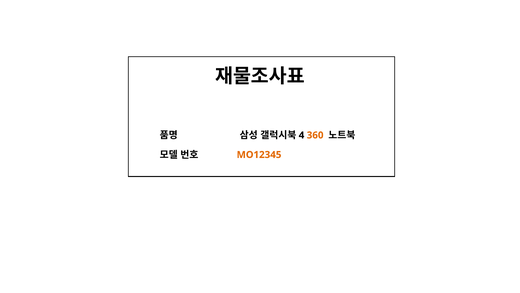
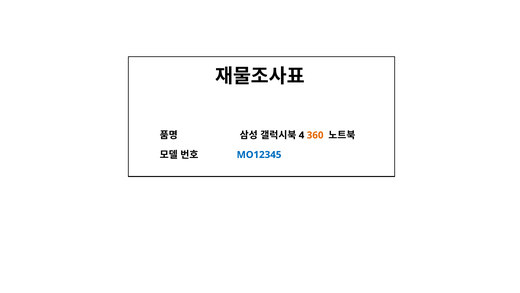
MO12345 colour: orange -> blue (259, 154)
